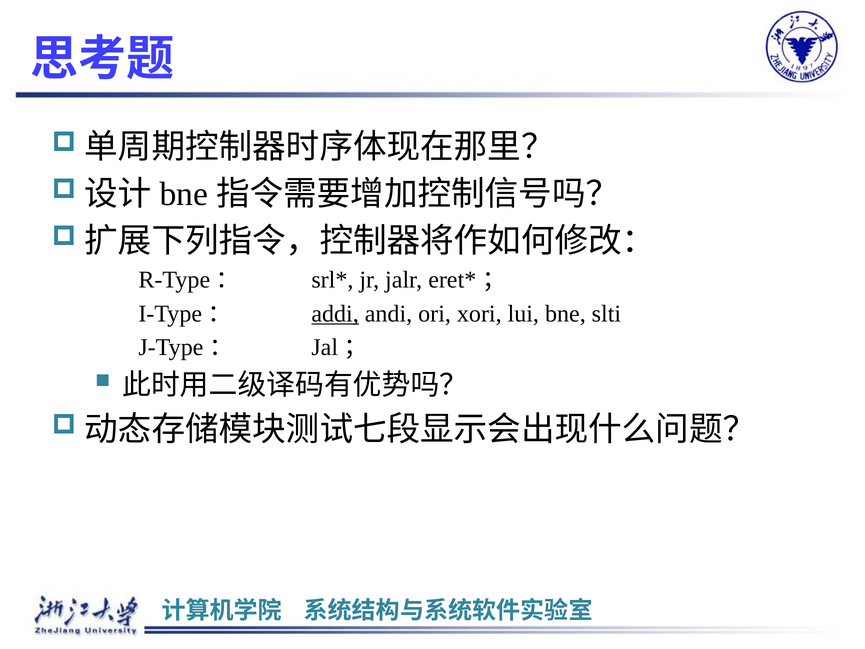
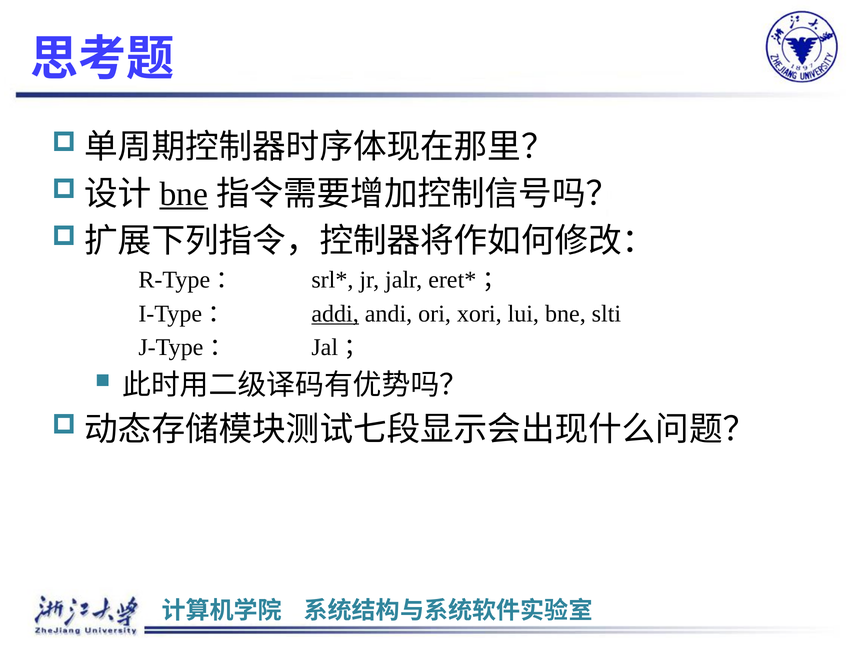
bne underline: none -> present (184, 194)
